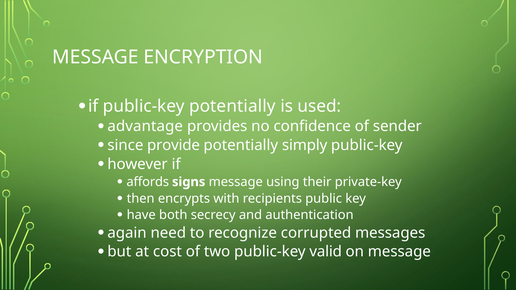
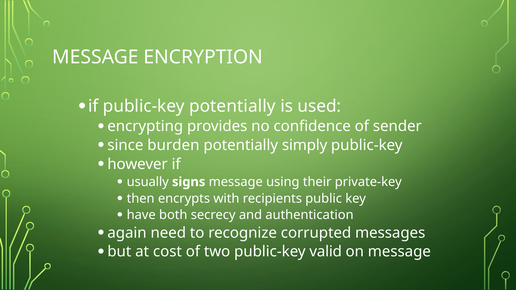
advantage: advantage -> encrypting (145, 126)
provide: provide -> burden (173, 145)
affords: affords -> usually (148, 182)
